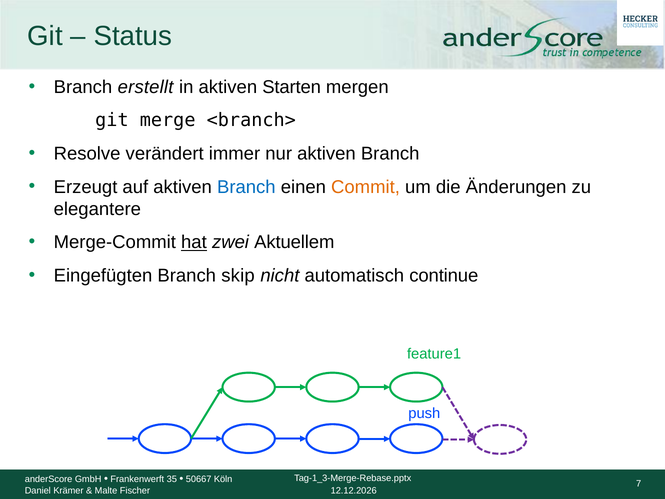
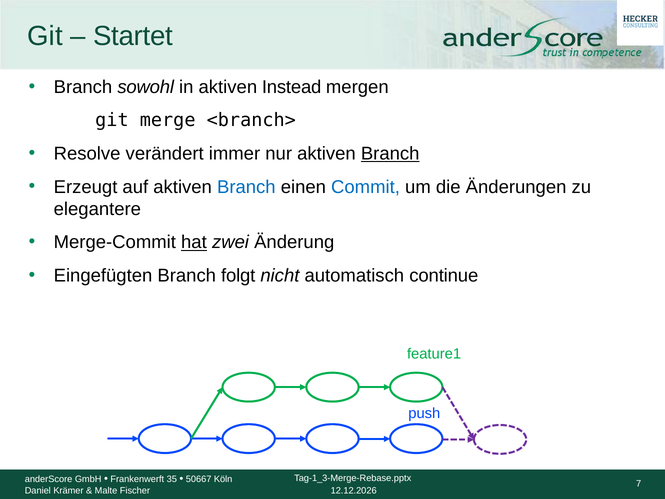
Status: Status -> Startet (133, 36)
erstellt: erstellt -> sowohl (146, 87)
Starten: Starten -> Instead (292, 87)
Branch underline: none -> present (390, 154)
Commit colour: orange -> blue (366, 187)
Aktuellem: Aktuellem -> Änderung (294, 242)
skip: skip -> folgt (238, 276)
